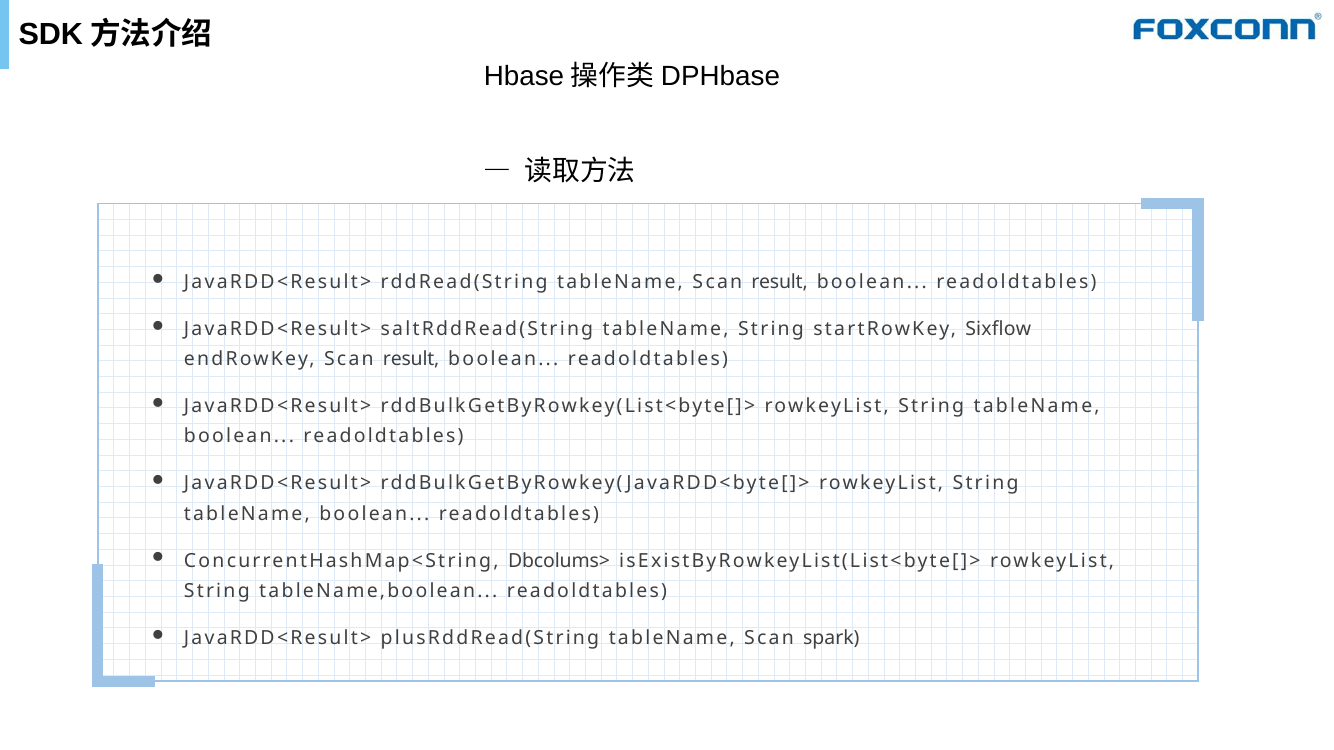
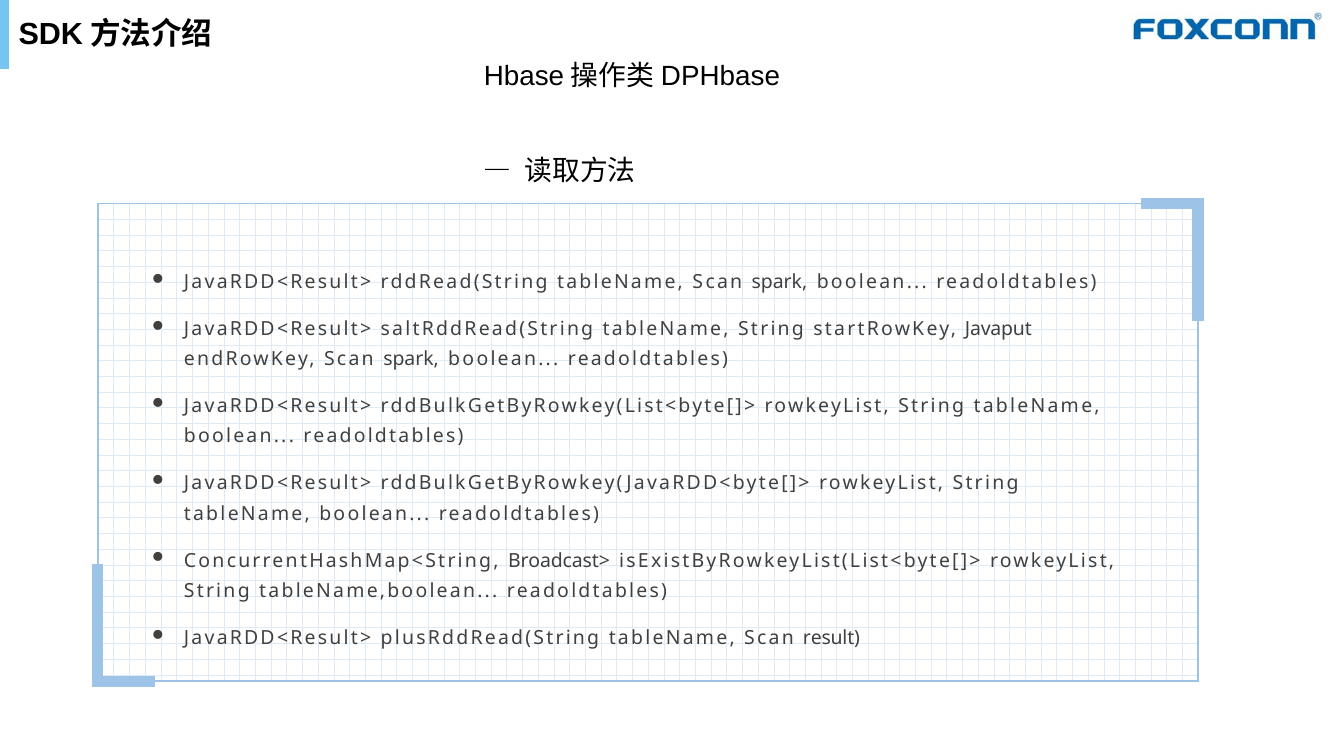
tableName Scan result: result -> spark (779, 282)
Sixflow: Sixflow -> Javaput (998, 329)
endRowKey Scan result: result -> spark (411, 359)
Dbcolums>: Dbcolums> -> Broadcast> (559, 561)
spark: spark -> result (831, 638)
